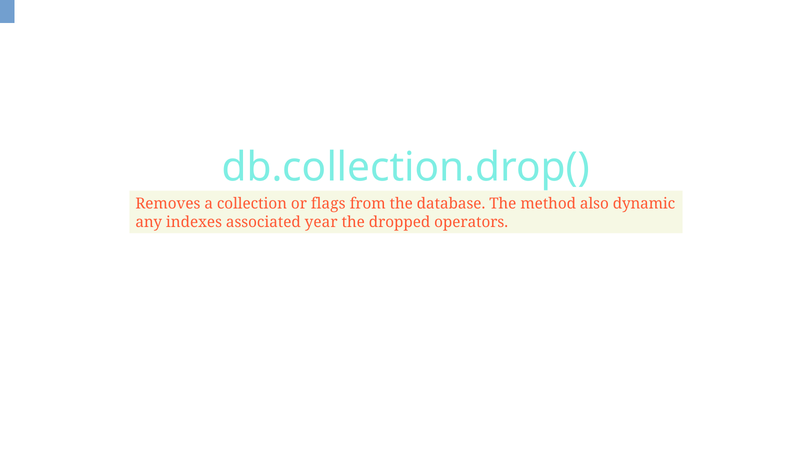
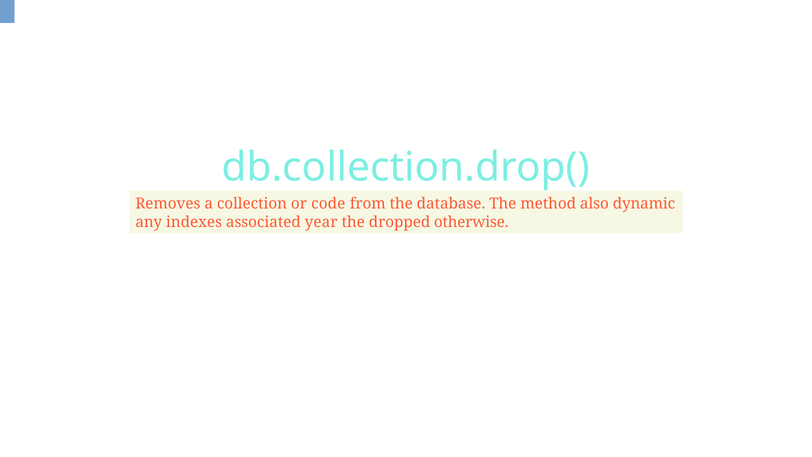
flags: flags -> code (328, 204)
operators: operators -> otherwise (471, 222)
